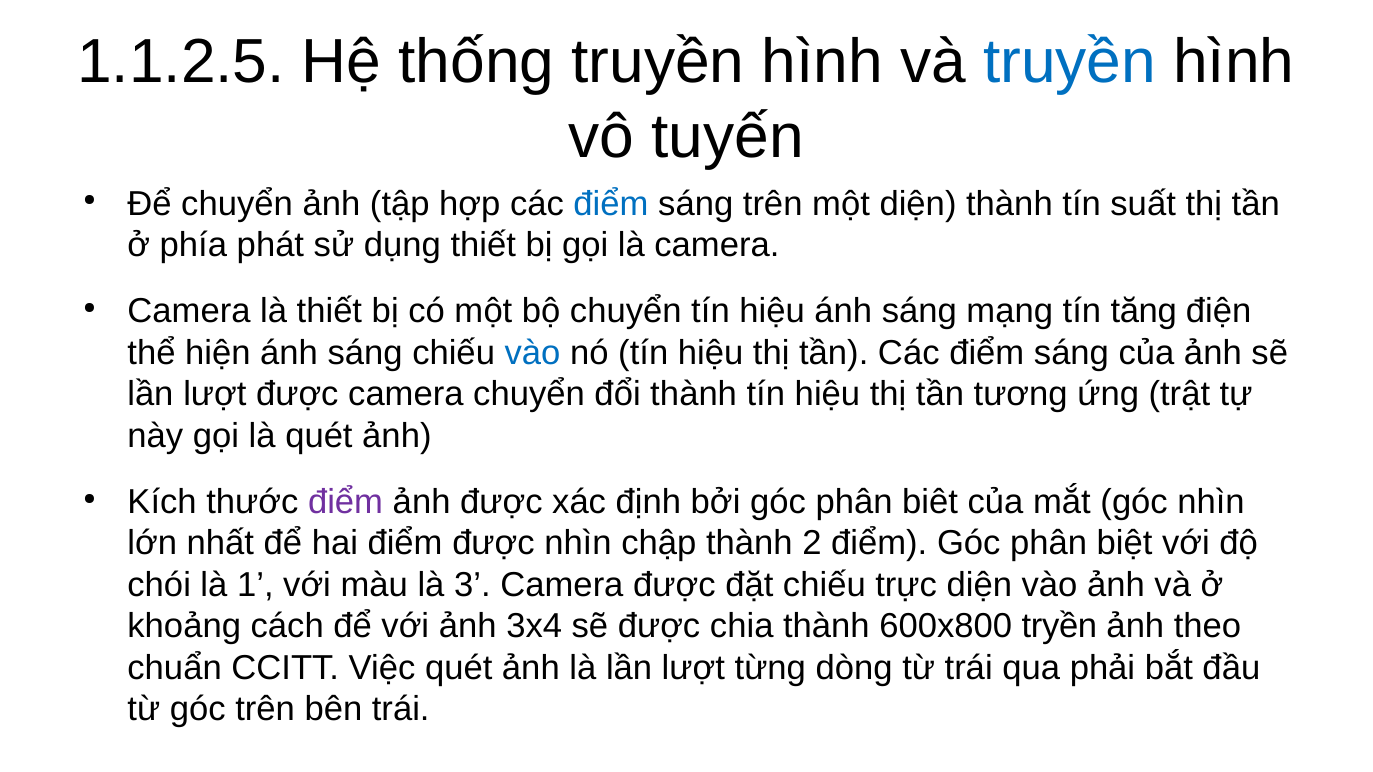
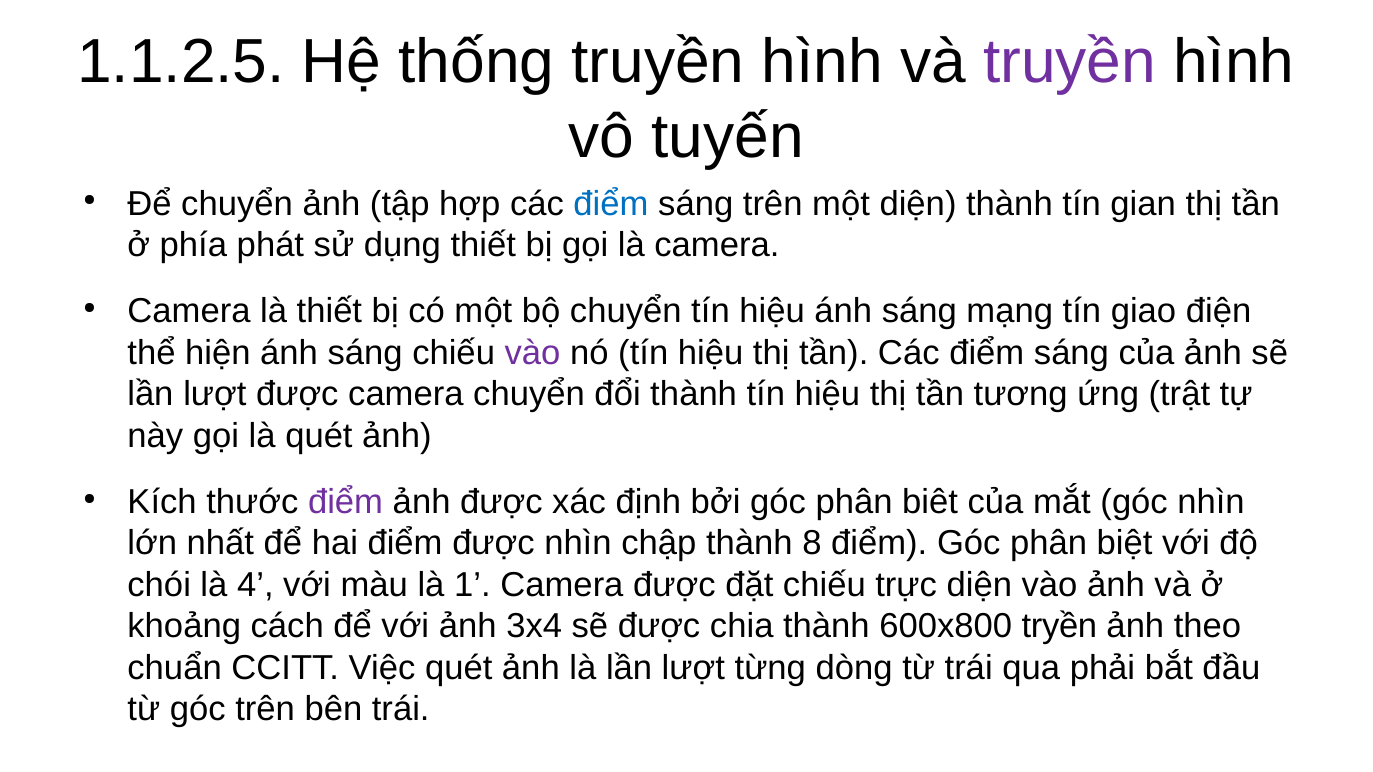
truyền colour: blue -> purple (1070, 62)
suất: suất -> gian (1143, 204)
tăng: tăng -> giao (1143, 311)
vào colour: blue -> purple (533, 353)
2: 2 -> 8 (812, 544)
1: 1 -> 4 (255, 585)
3: 3 -> 1 (472, 585)
